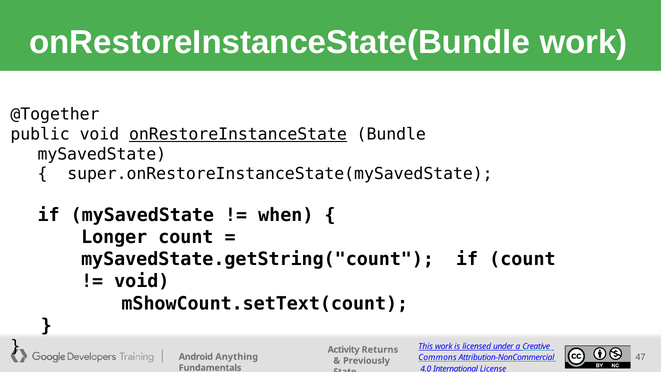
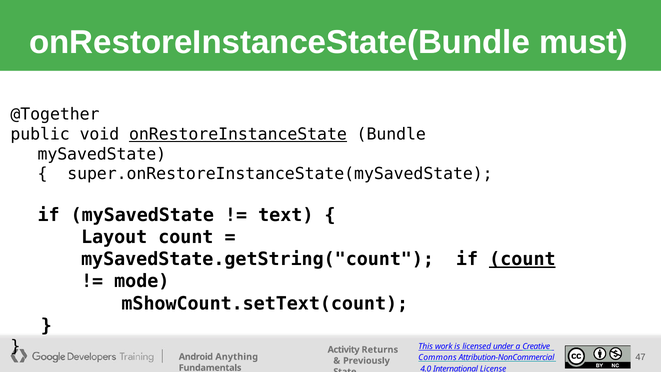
onRestoreInstanceState(Bundle work: work -> must (584, 42)
when: when -> text (286, 215)
Longer: Longer -> Layout (114, 237)
count underline: none -> present (522, 259)
void: void -> mode (142, 281)
